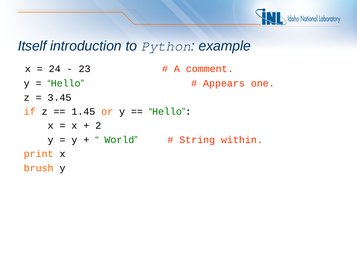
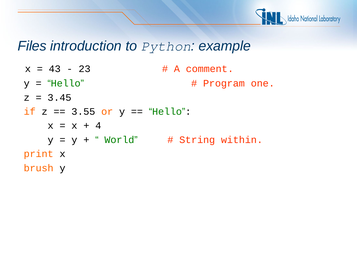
Itself: Itself -> Files (32, 46)
24: 24 -> 43 (55, 69)
Appears: Appears -> Program (224, 83)
1.45: 1.45 -> 3.55 (83, 112)
2: 2 -> 4 (98, 126)
